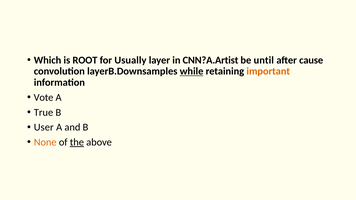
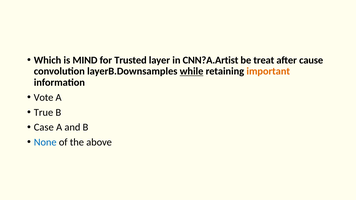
ROOT: ROOT -> MIND (85, 60)
Usually: Usually -> Trusted (131, 60)
until: until -> treat (264, 60)
User: User -> Case (44, 127)
None colour: orange -> blue (45, 142)
the underline: present -> none (77, 142)
